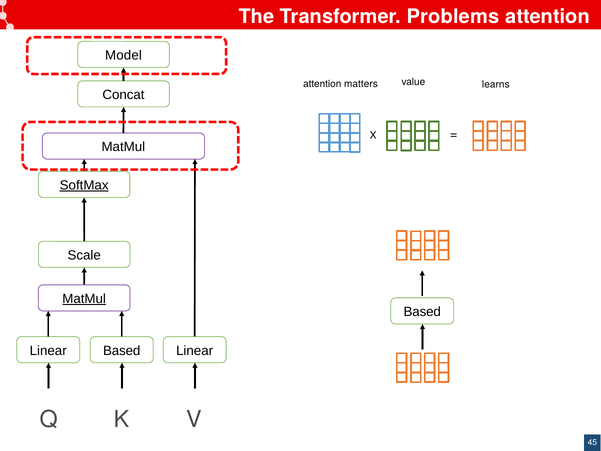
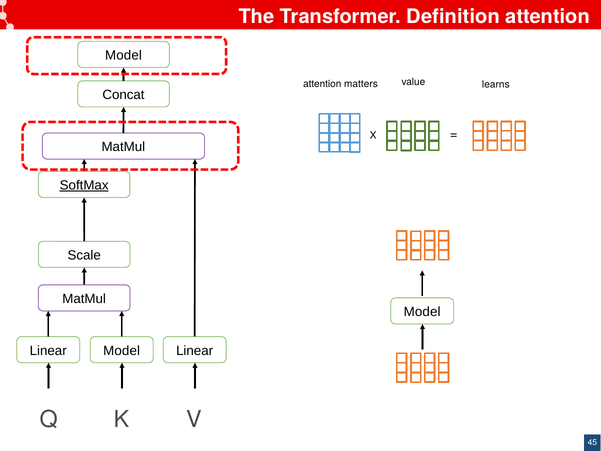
Problems: Problems -> Definition (453, 17)
MatMul underline: present -> none (84, 299)
Based: Based -> Model (422, 312)
Linear Based: Based -> Model (122, 350)
